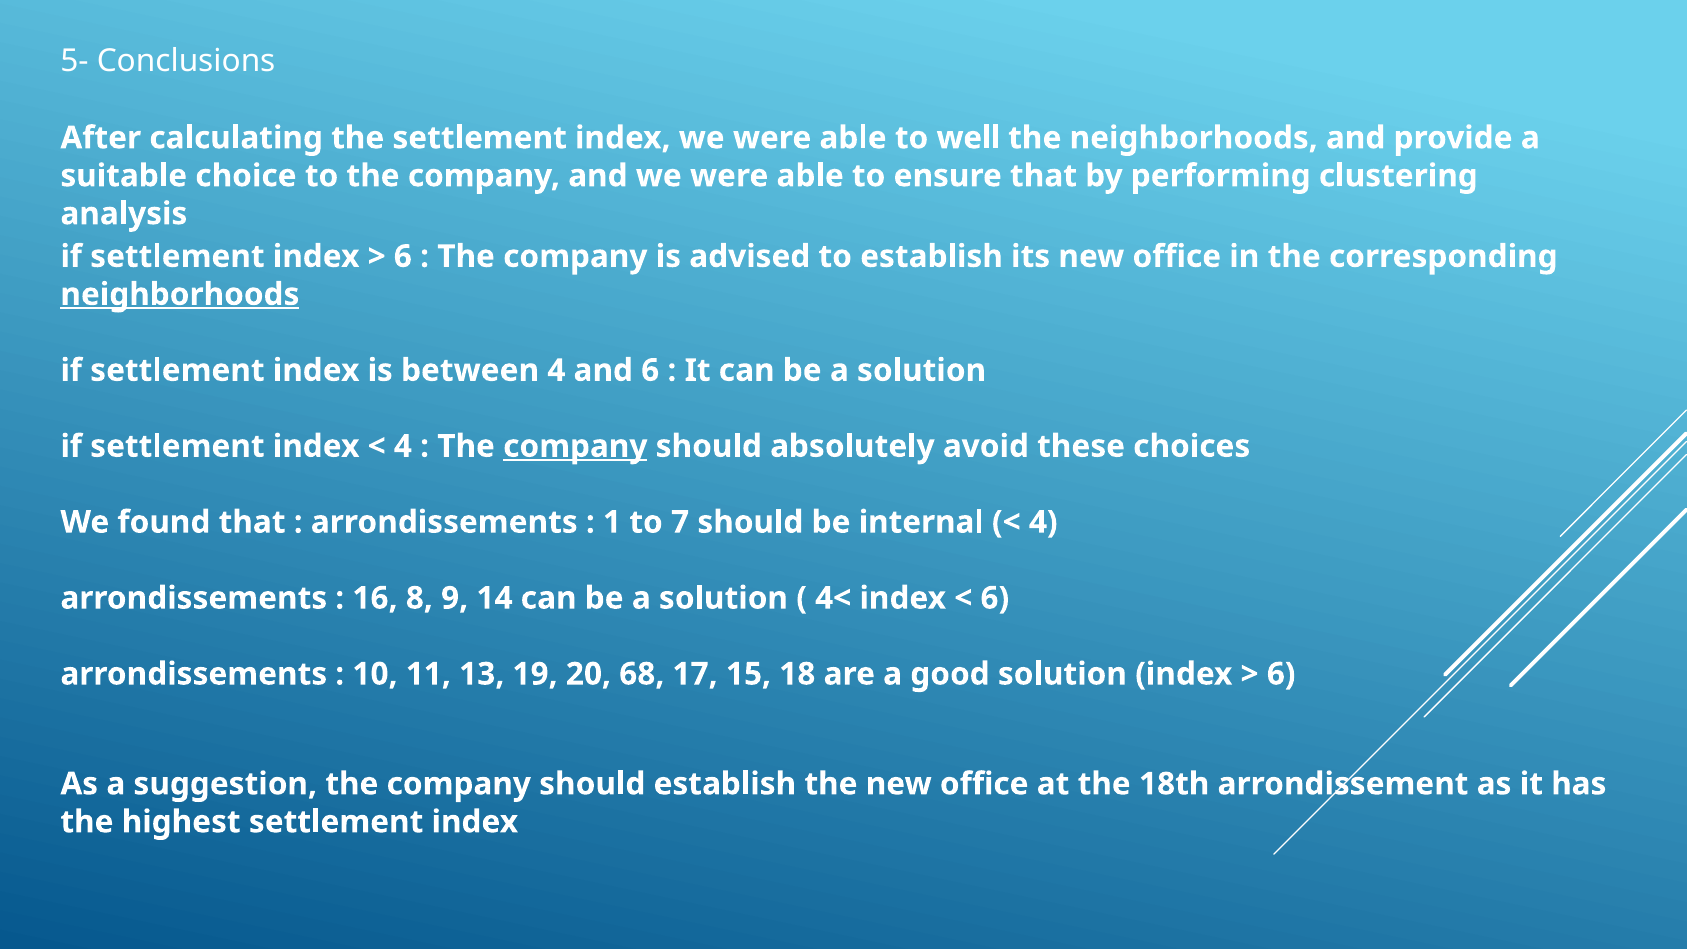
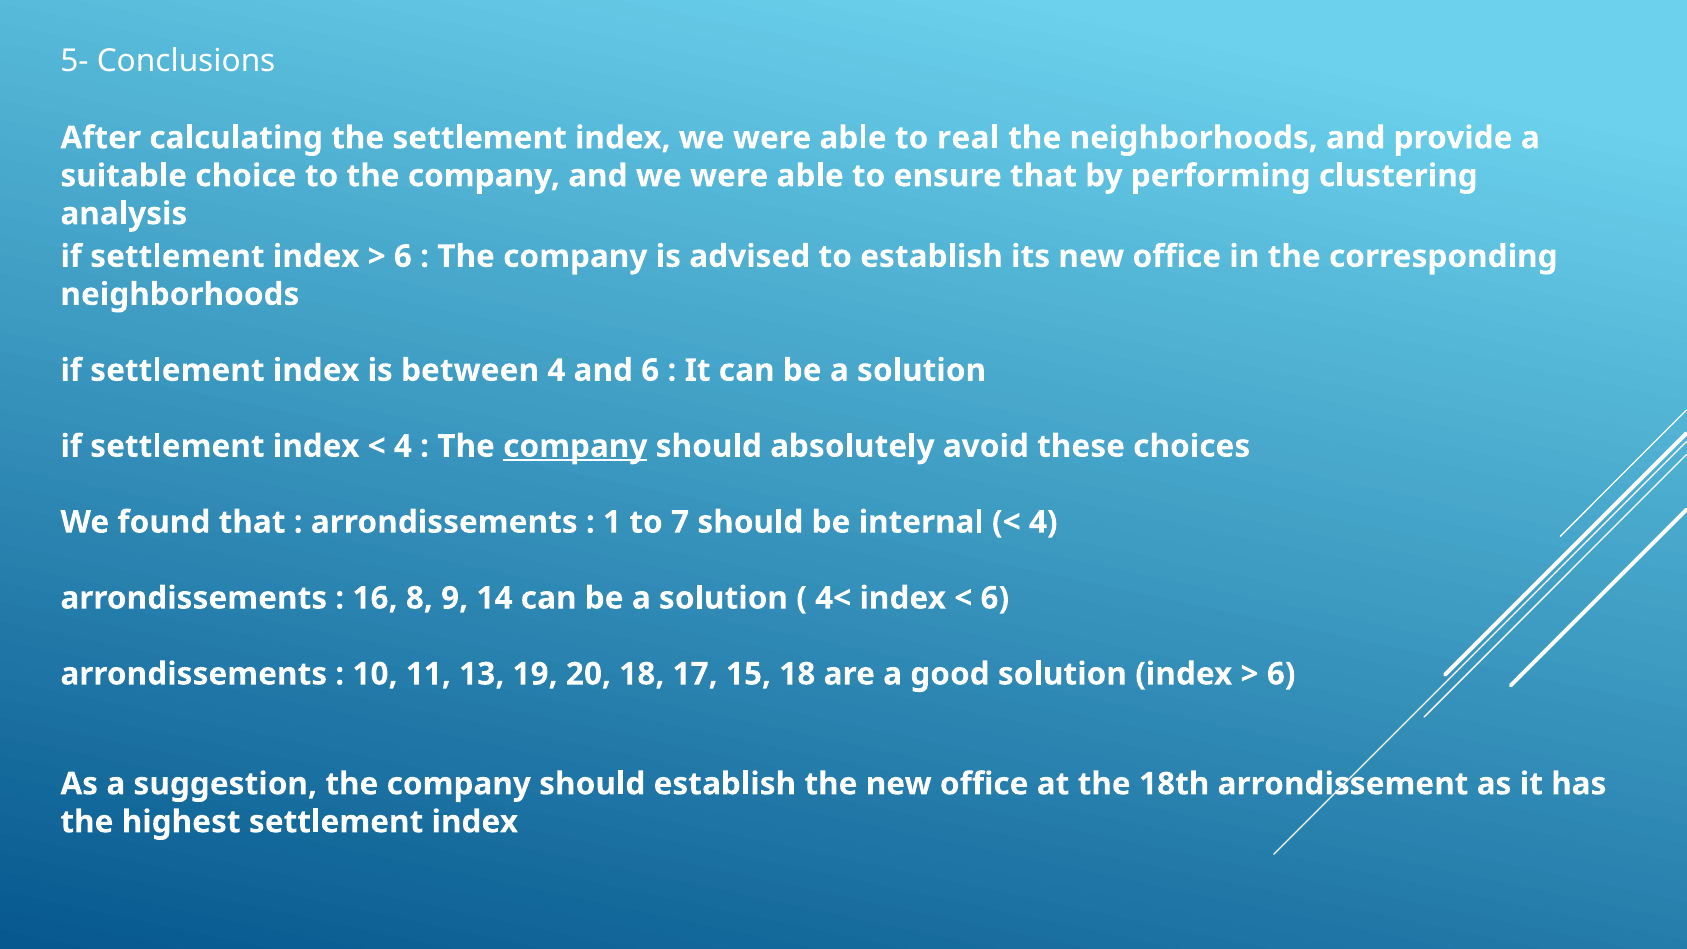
well: well -> real (968, 138)
neighborhoods underline: present -> none (180, 294)
20 68: 68 -> 18 (642, 674)
